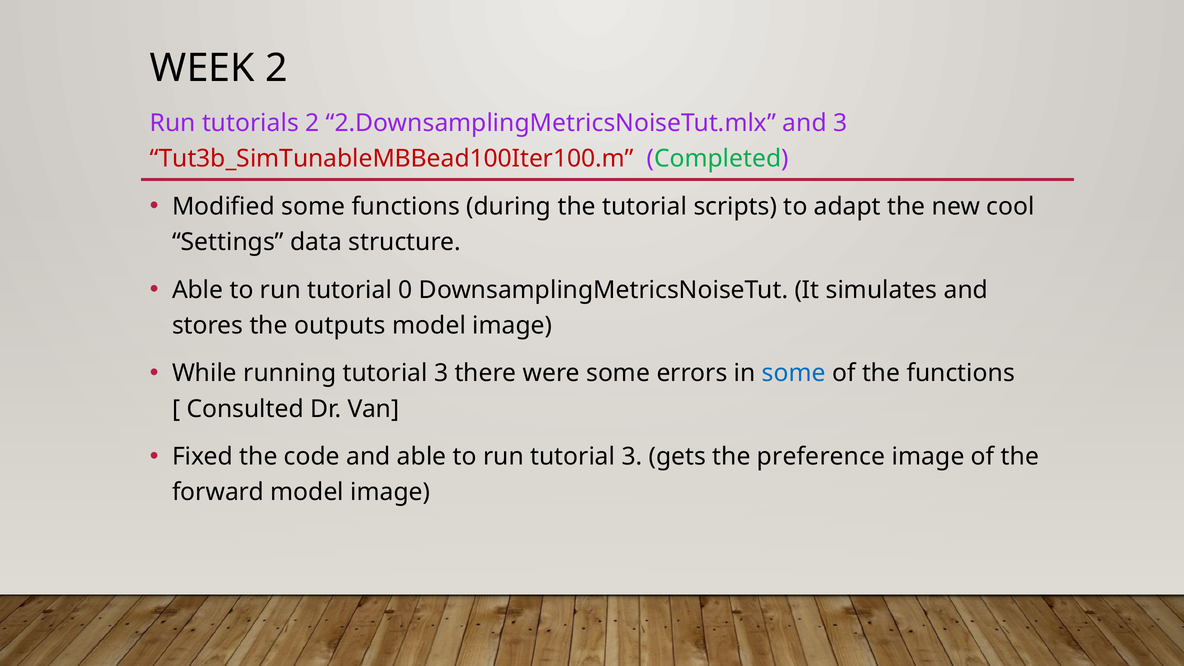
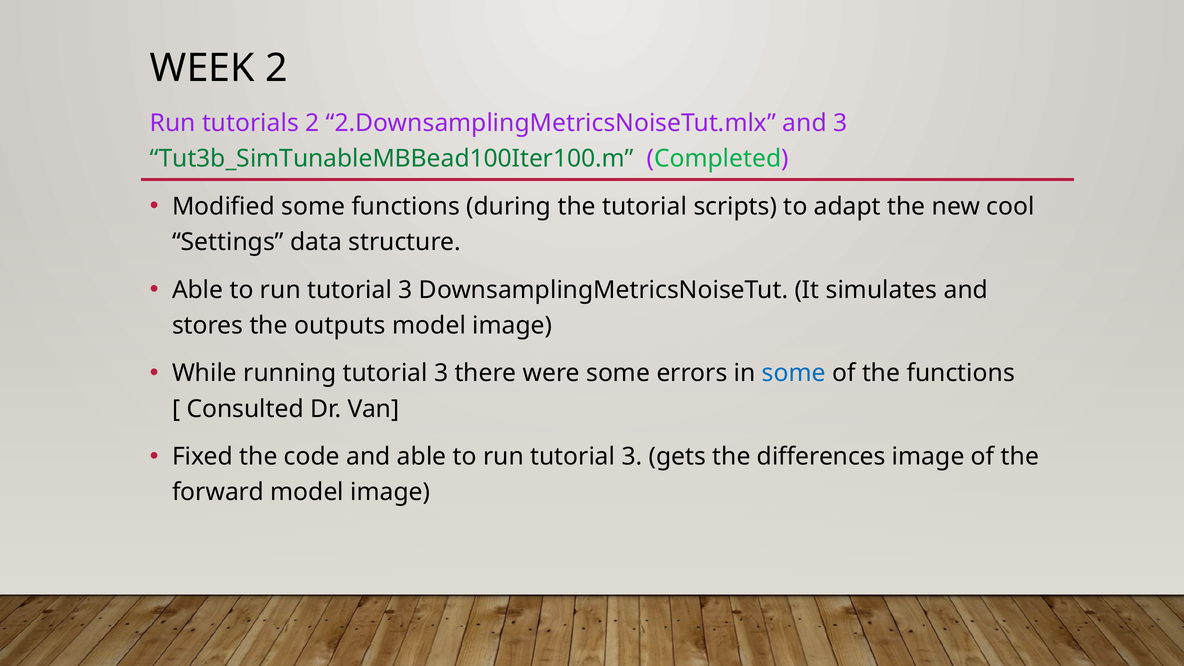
Tut3b_SimTunableMBBead100Iter100.m colour: red -> green (392, 159)
0: 0 -> 3 (406, 290)
preference: preference -> differences (821, 457)
